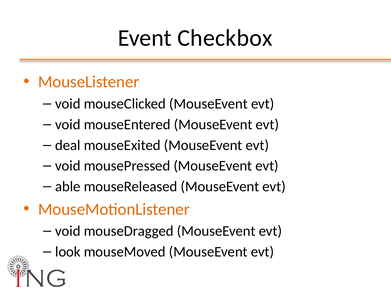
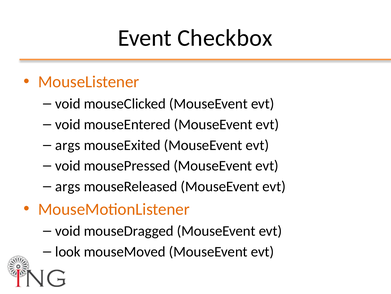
deal: deal -> args (68, 145)
able: able -> args (68, 186)
